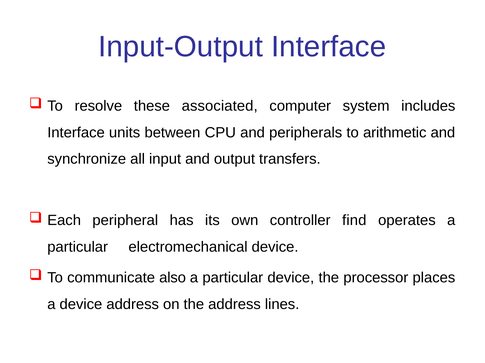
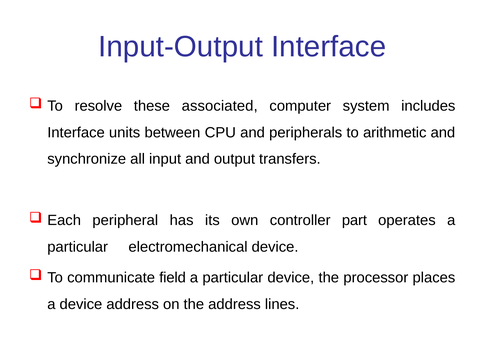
find: find -> part (354, 221)
also: also -> field (173, 278)
